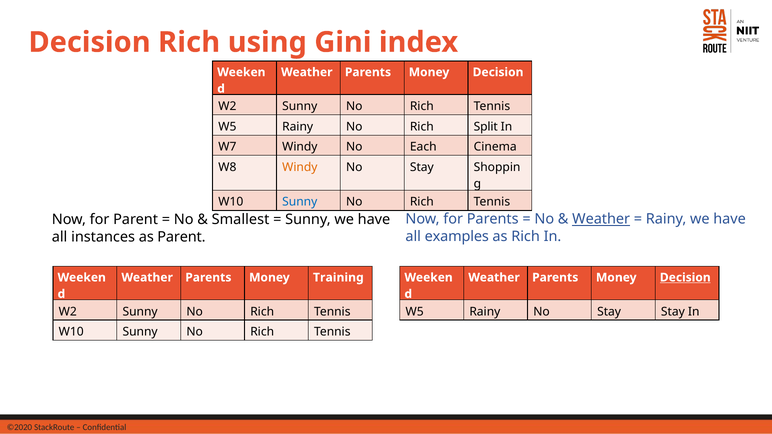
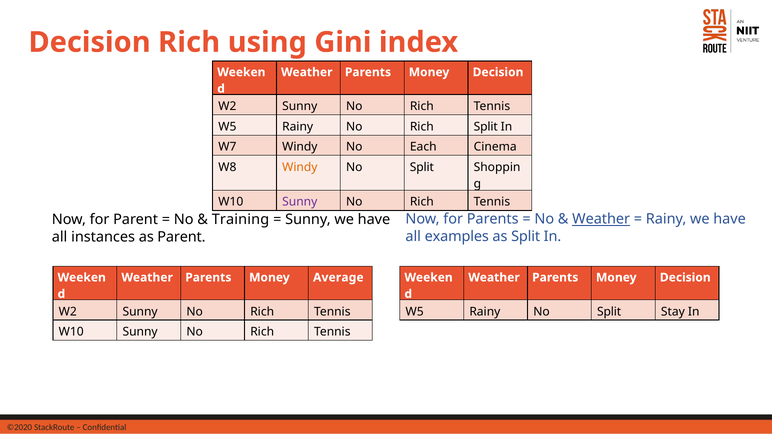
Stay: Stay -> Split (422, 167)
Sunny colour: blue -> purple (300, 202)
Smallest: Smallest -> Training (240, 220)
as Rich: Rich -> Split (526, 237)
Training: Training -> Average (338, 278)
Decision underline: present -> none (685, 278)
Rainy No Stay: Stay -> Split (609, 312)
